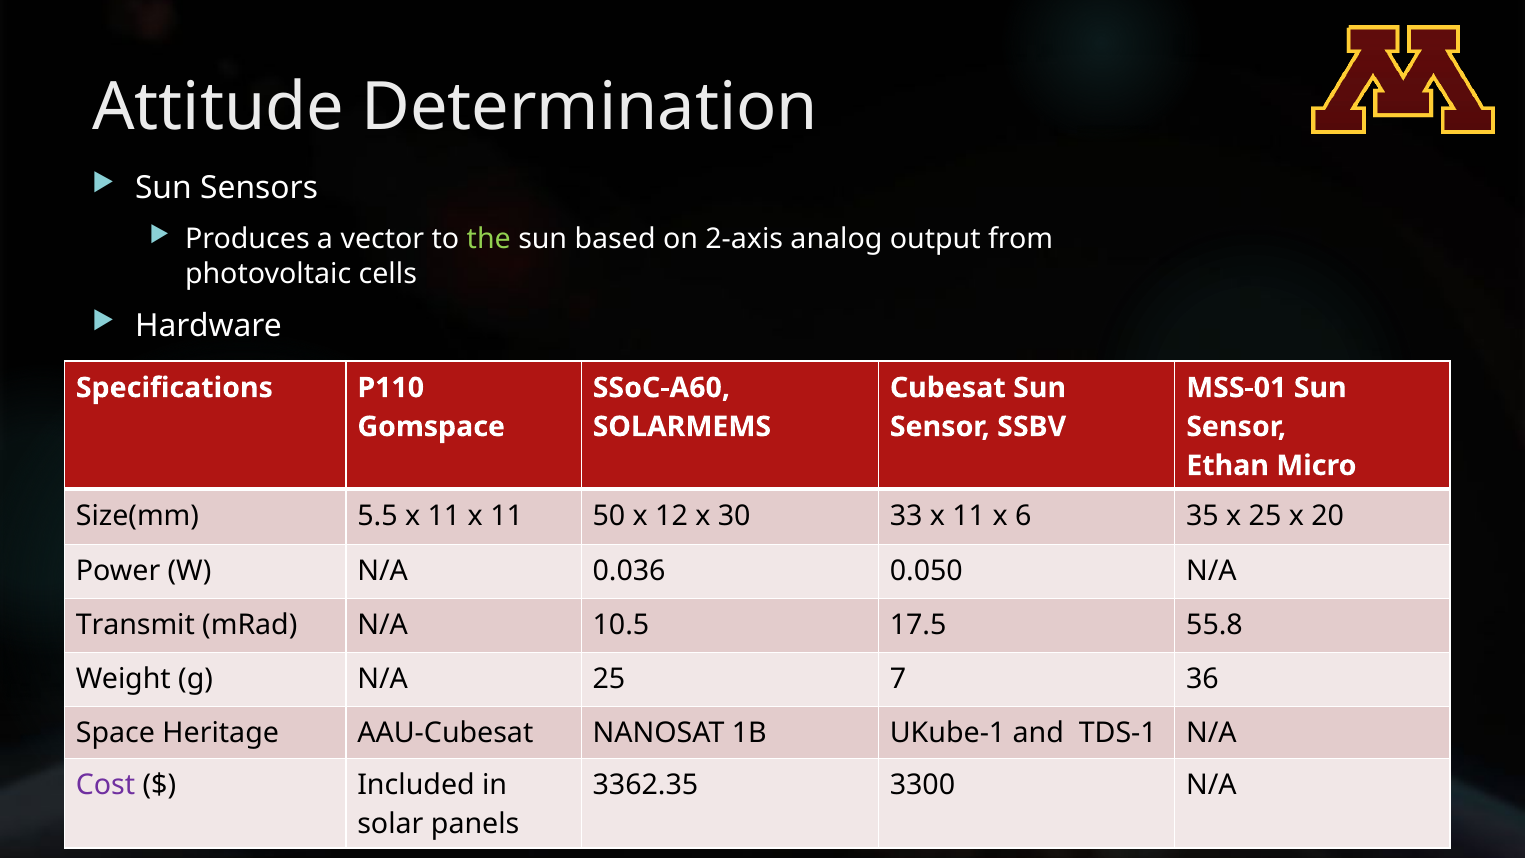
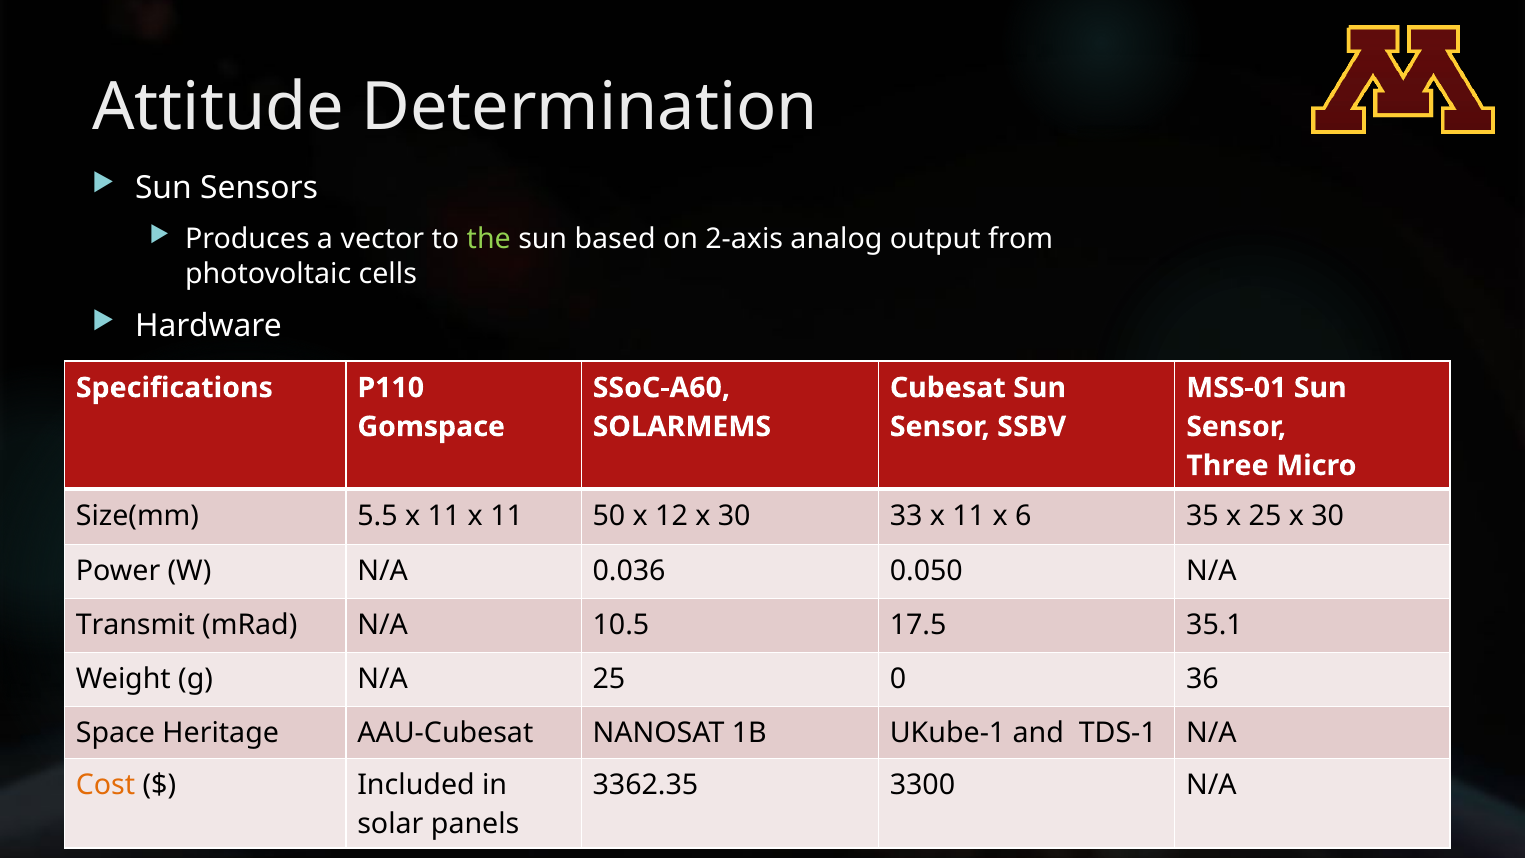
Ethan: Ethan -> Three (1227, 466)
25 x 20: 20 -> 30 (1328, 516)
55.8: 55.8 -> 35.1 (1215, 625)
7: 7 -> 0 (898, 679)
Cost colour: purple -> orange (106, 785)
